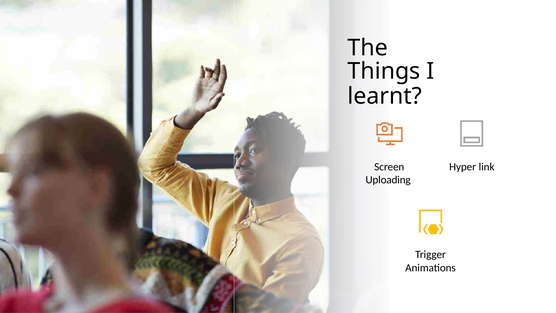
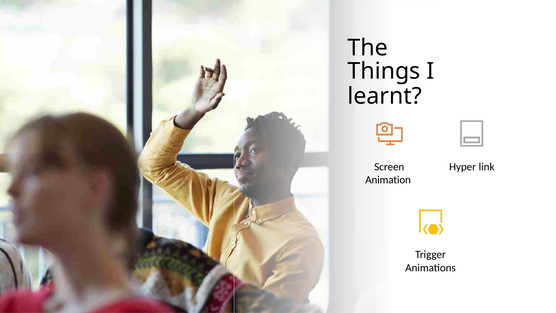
Uploading: Uploading -> Animation (388, 180)
